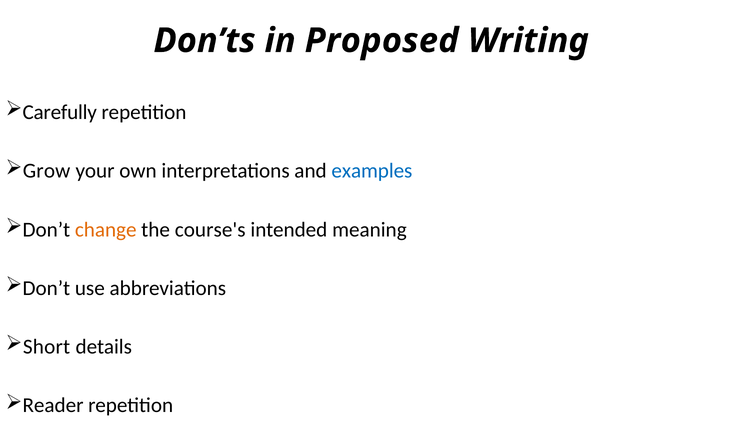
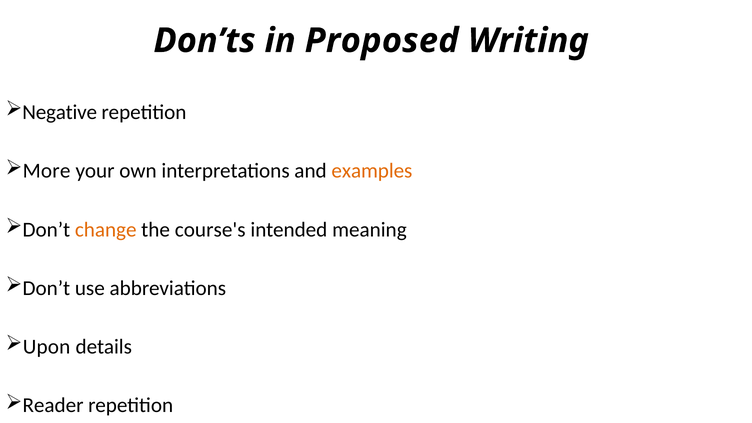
Carefully: Carefully -> Negative (60, 112)
Grow: Grow -> More (47, 171)
examples colour: blue -> orange (372, 171)
Short: Short -> Upon (47, 347)
